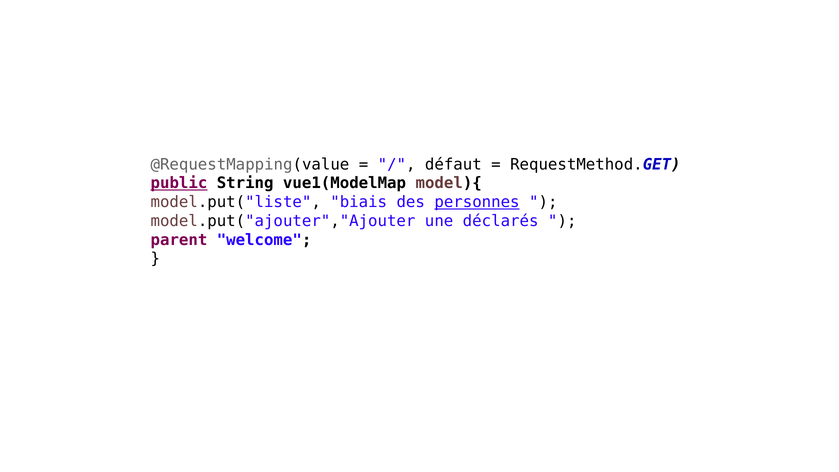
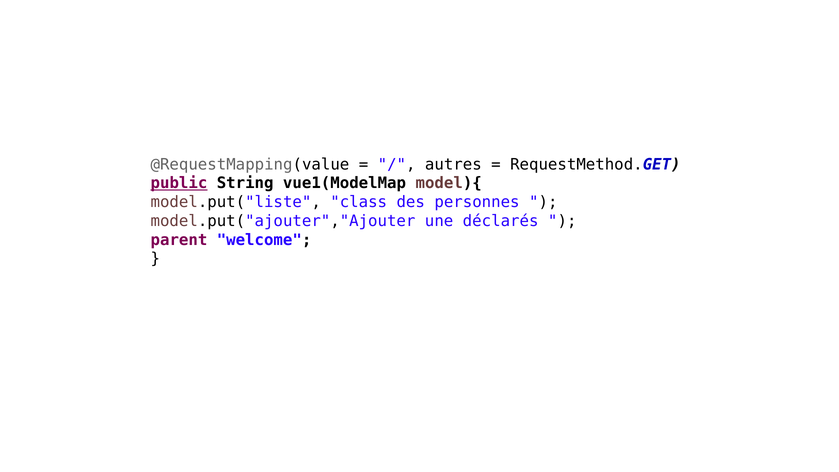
défaut: défaut -> autres (453, 164)
biais: biais -> class (359, 202)
personnes underline: present -> none (477, 202)
